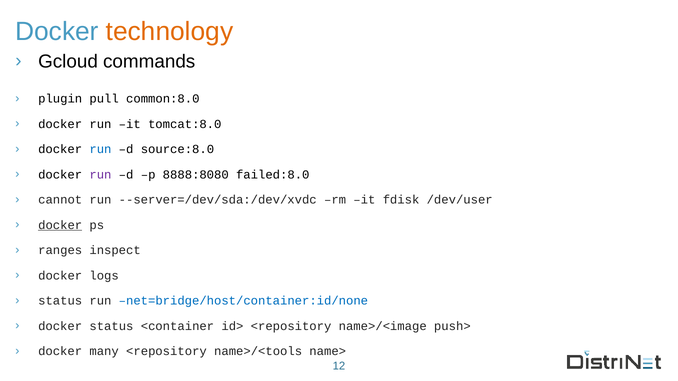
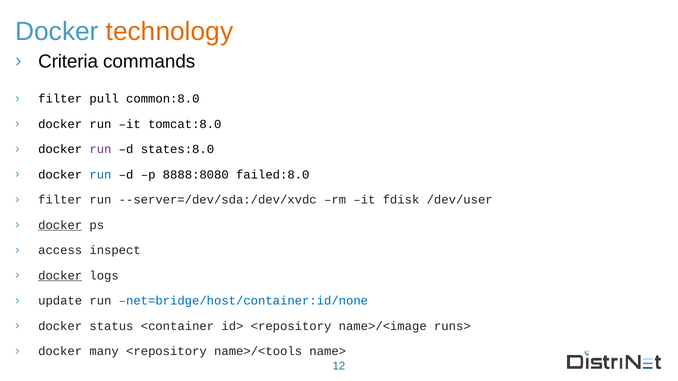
Gcloud: Gcloud -> Criteria (68, 62)
plugin: plugin -> filter (60, 99)
run colour: blue -> purple (100, 149)
source:8.0: source:8.0 -> states:8.0 (177, 149)
run colour: purple -> blue (100, 175)
cannot: cannot -> filter (60, 200)
ranges: ranges -> access (60, 251)
docker underline: none -> present (60, 276)
status: status -> update (60, 301)
push>: push> -> runs> (452, 326)
